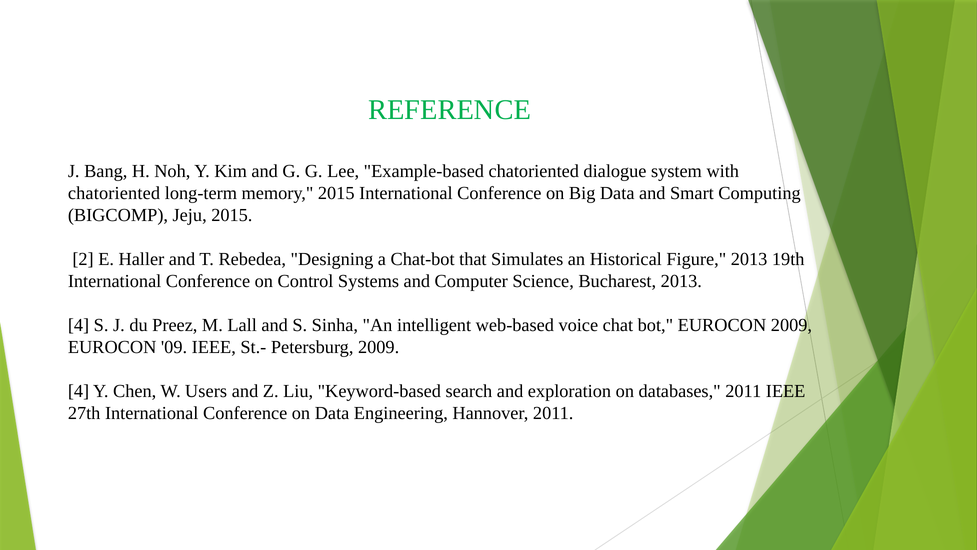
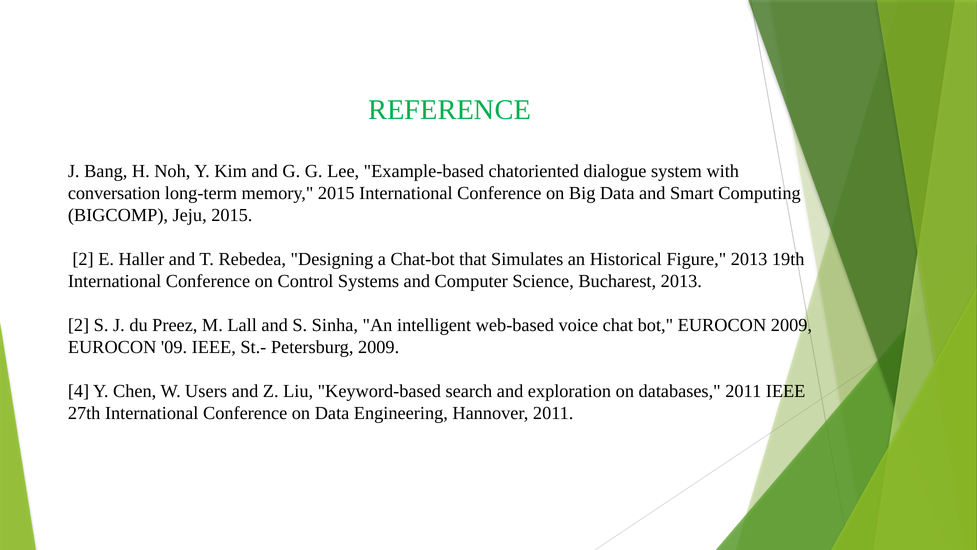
chatoriented: chatoriented -> conversation (114, 193)
4: 4 -> 2 (79, 325)
